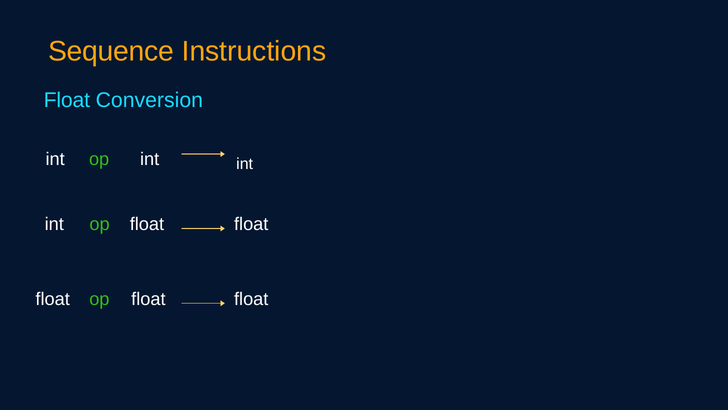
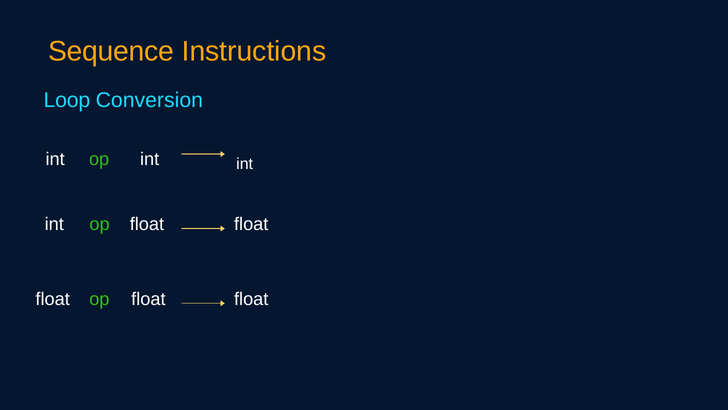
Float: Float -> Loop (67, 100)
